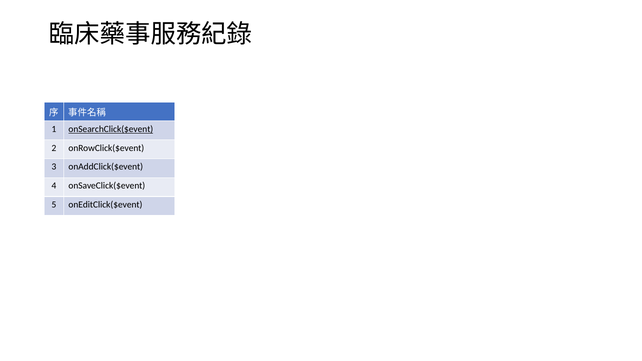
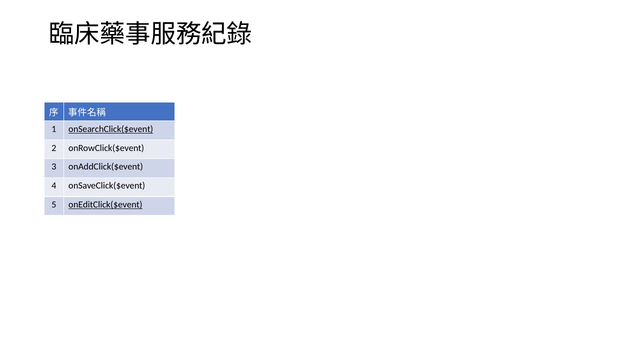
onEditClick($event underline: none -> present (105, 205)
